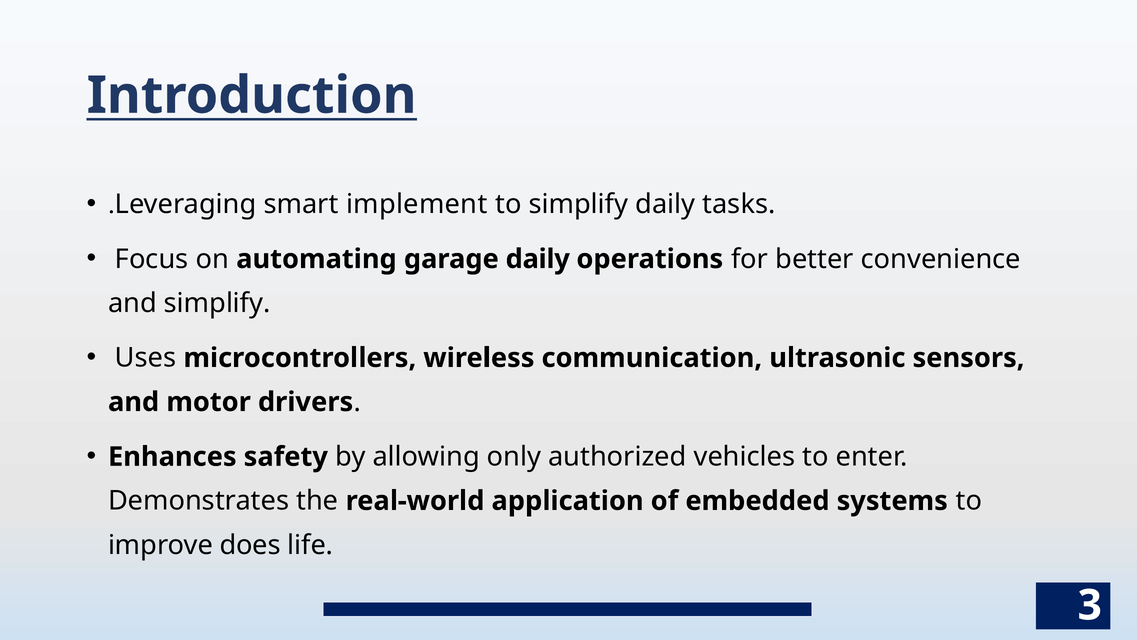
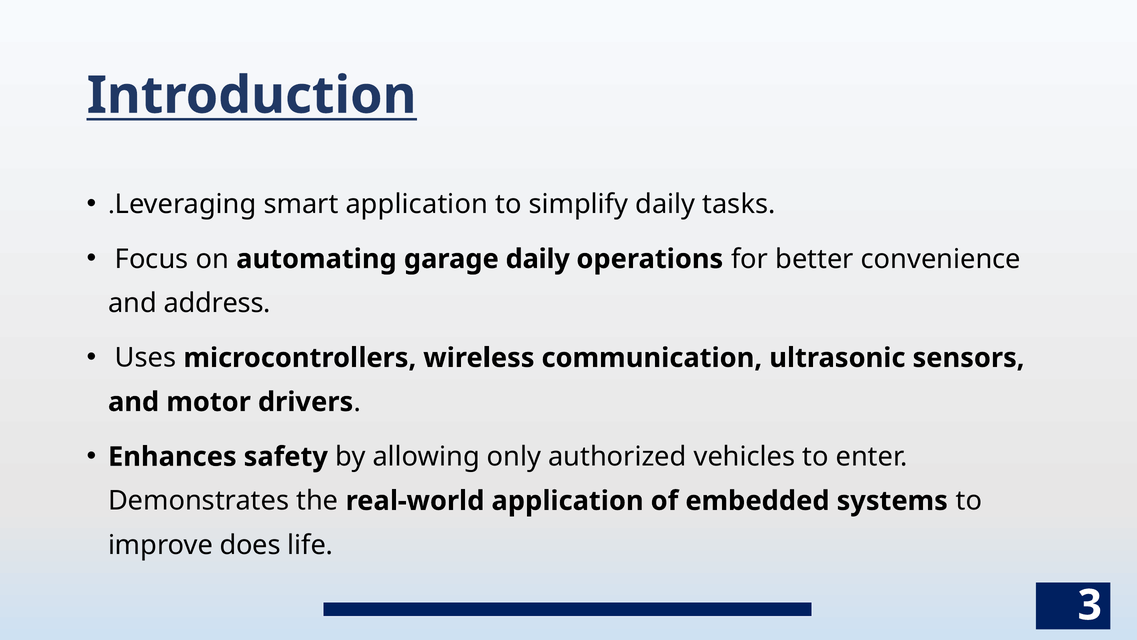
smart implement: implement -> application (417, 204)
and simplify: simplify -> address (217, 303)
